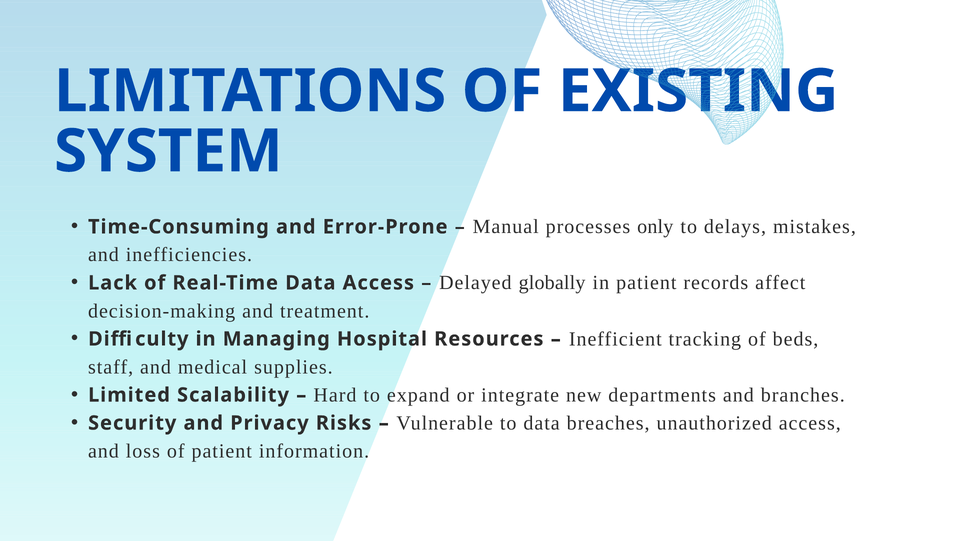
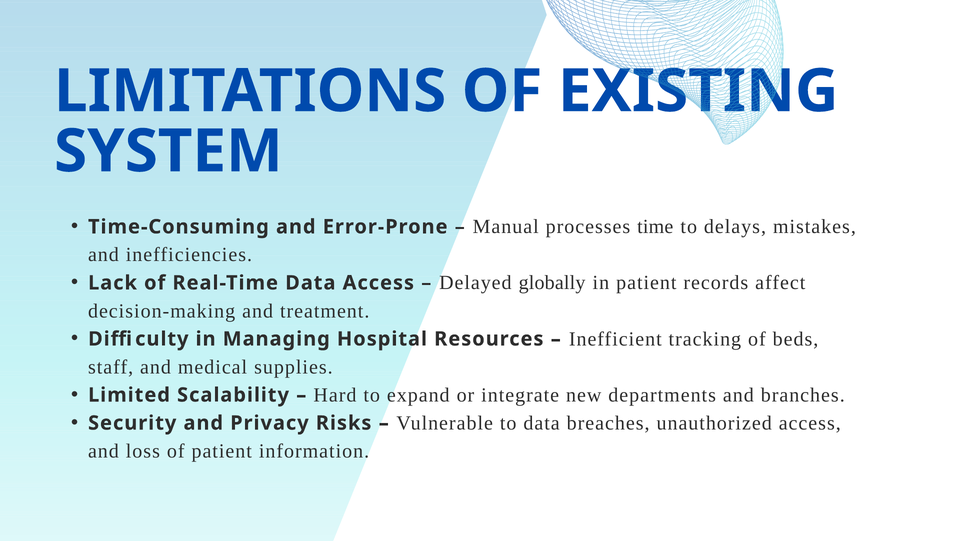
only: only -> time (655, 227)
